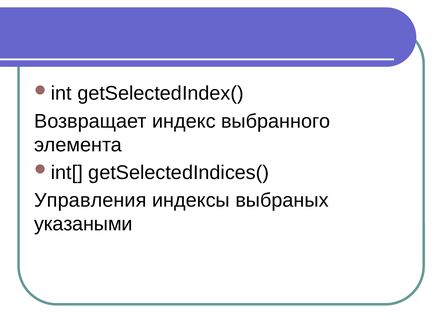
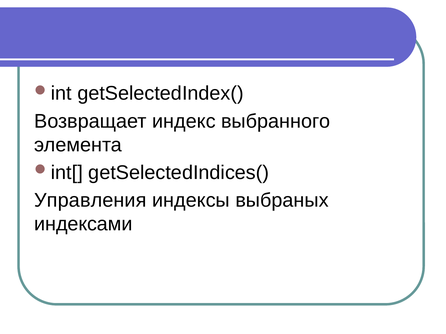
указаными: указаными -> индексами (83, 224)
